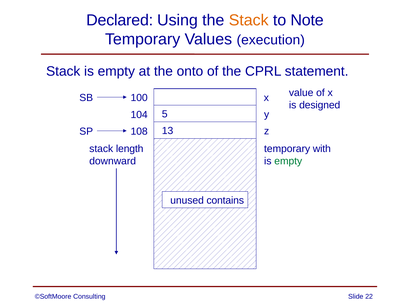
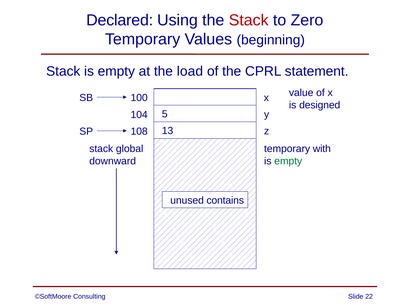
Stack colour: orange -> red (249, 20)
Note: Note -> Zero (307, 20)
execution: execution -> beginning (271, 40)
onto: onto -> load (190, 72)
length: length -> global (130, 149)
